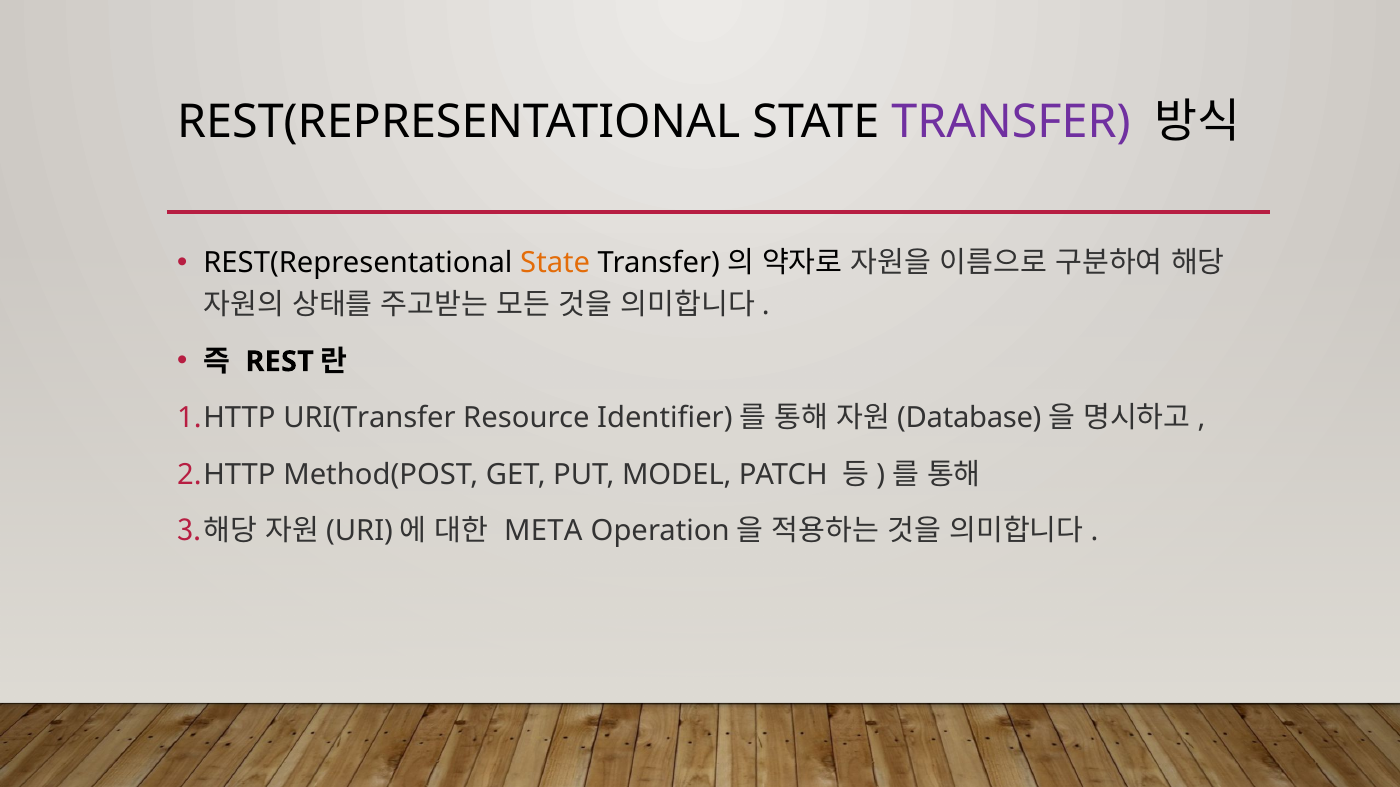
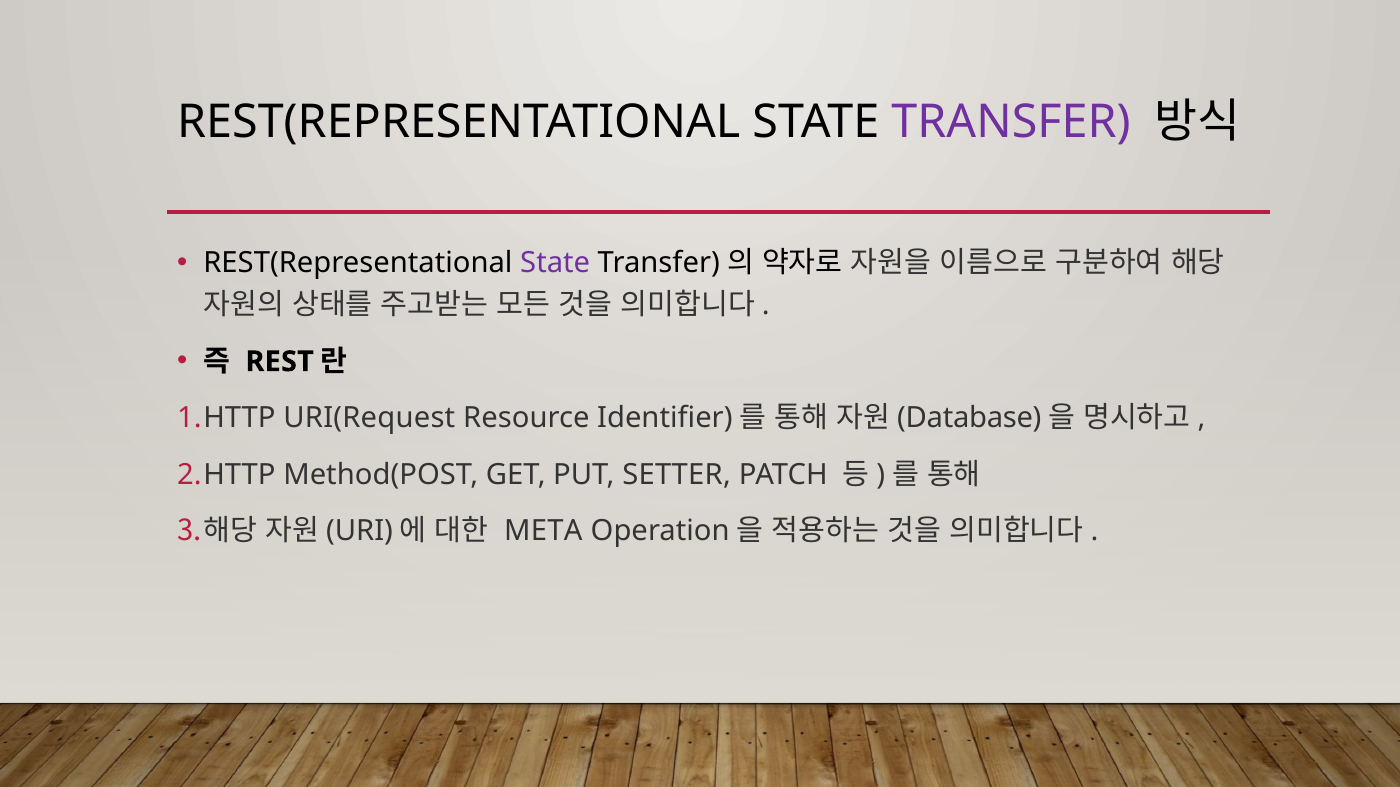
State colour: orange -> purple (555, 263)
URI(Transfer: URI(Transfer -> URI(Request (369, 418)
MODEL: MODEL -> SETTER (677, 475)
